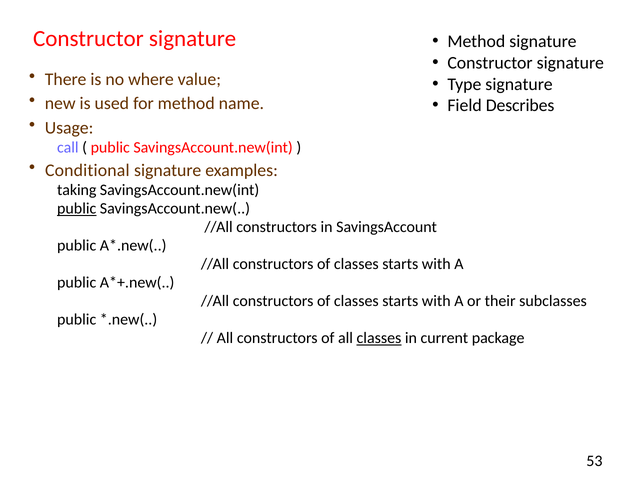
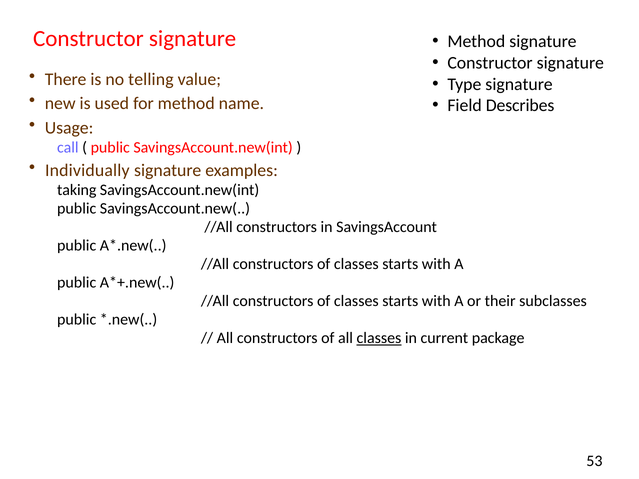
where: where -> telling (151, 80)
Conditional: Conditional -> Individually (87, 171)
public underline: present -> none (77, 209)
